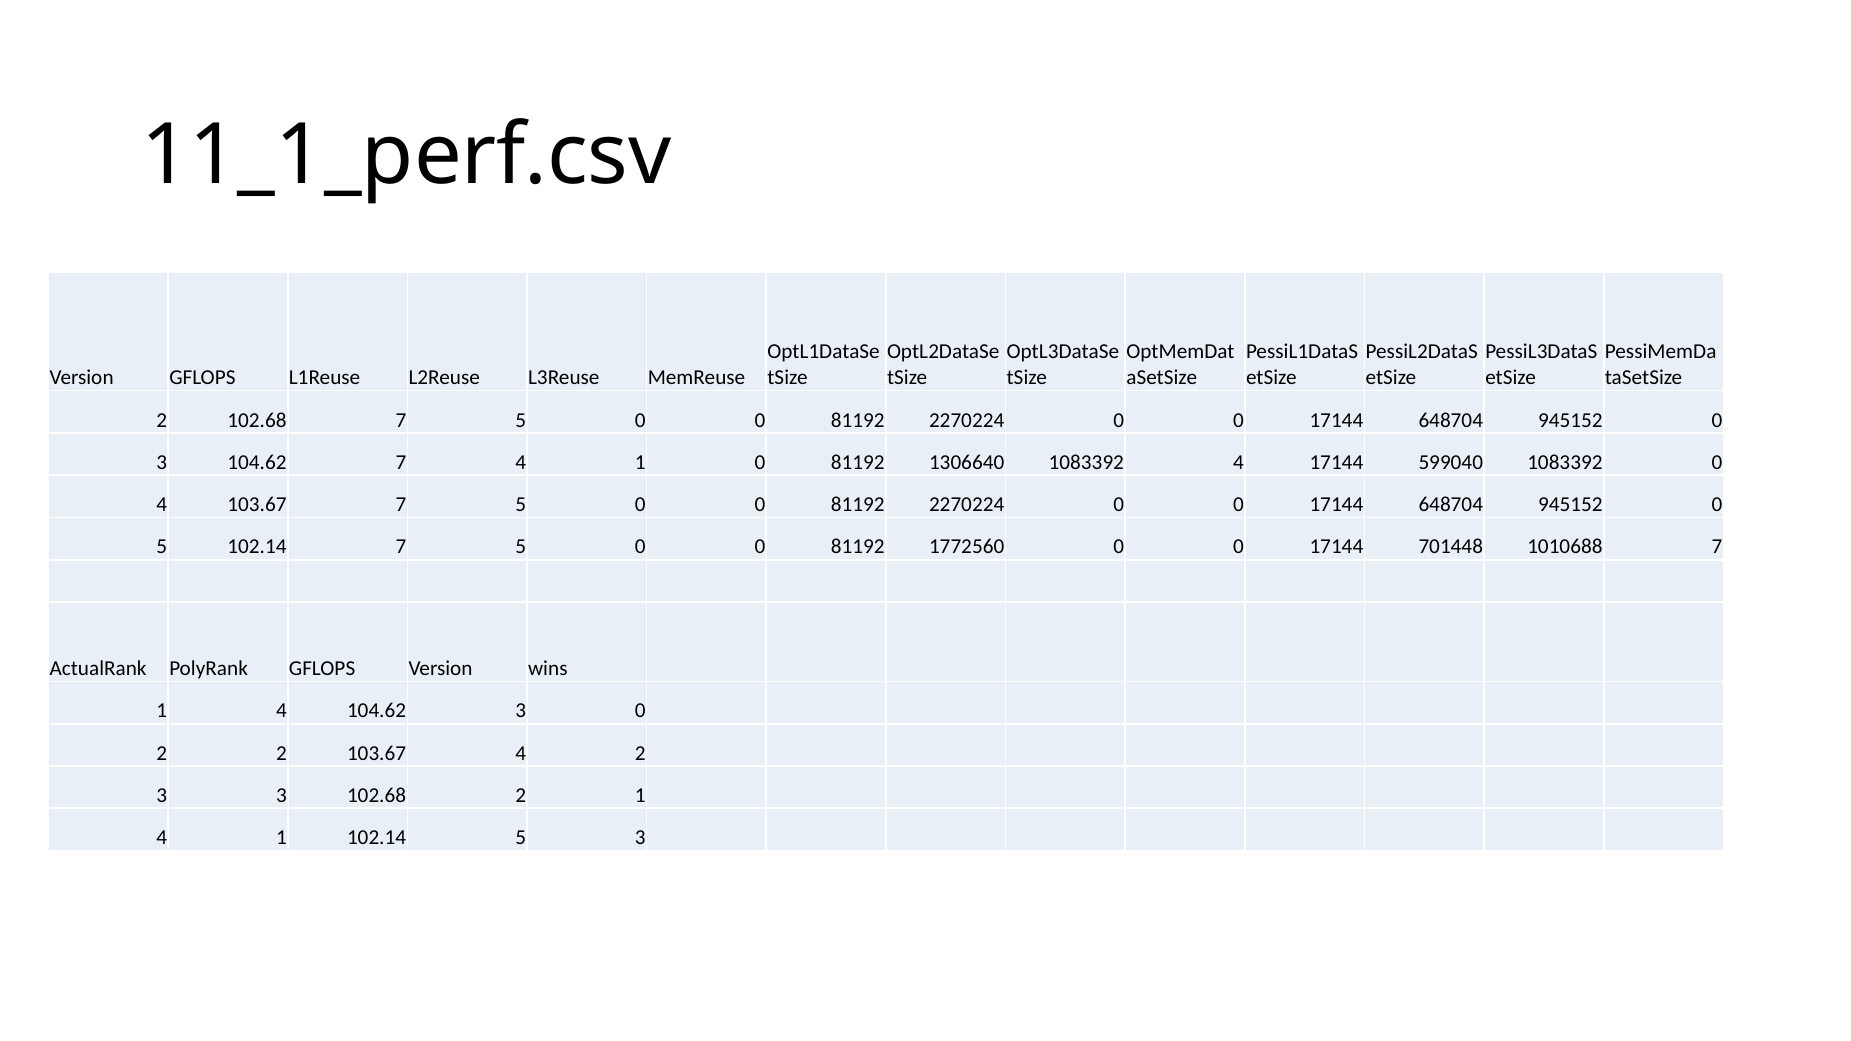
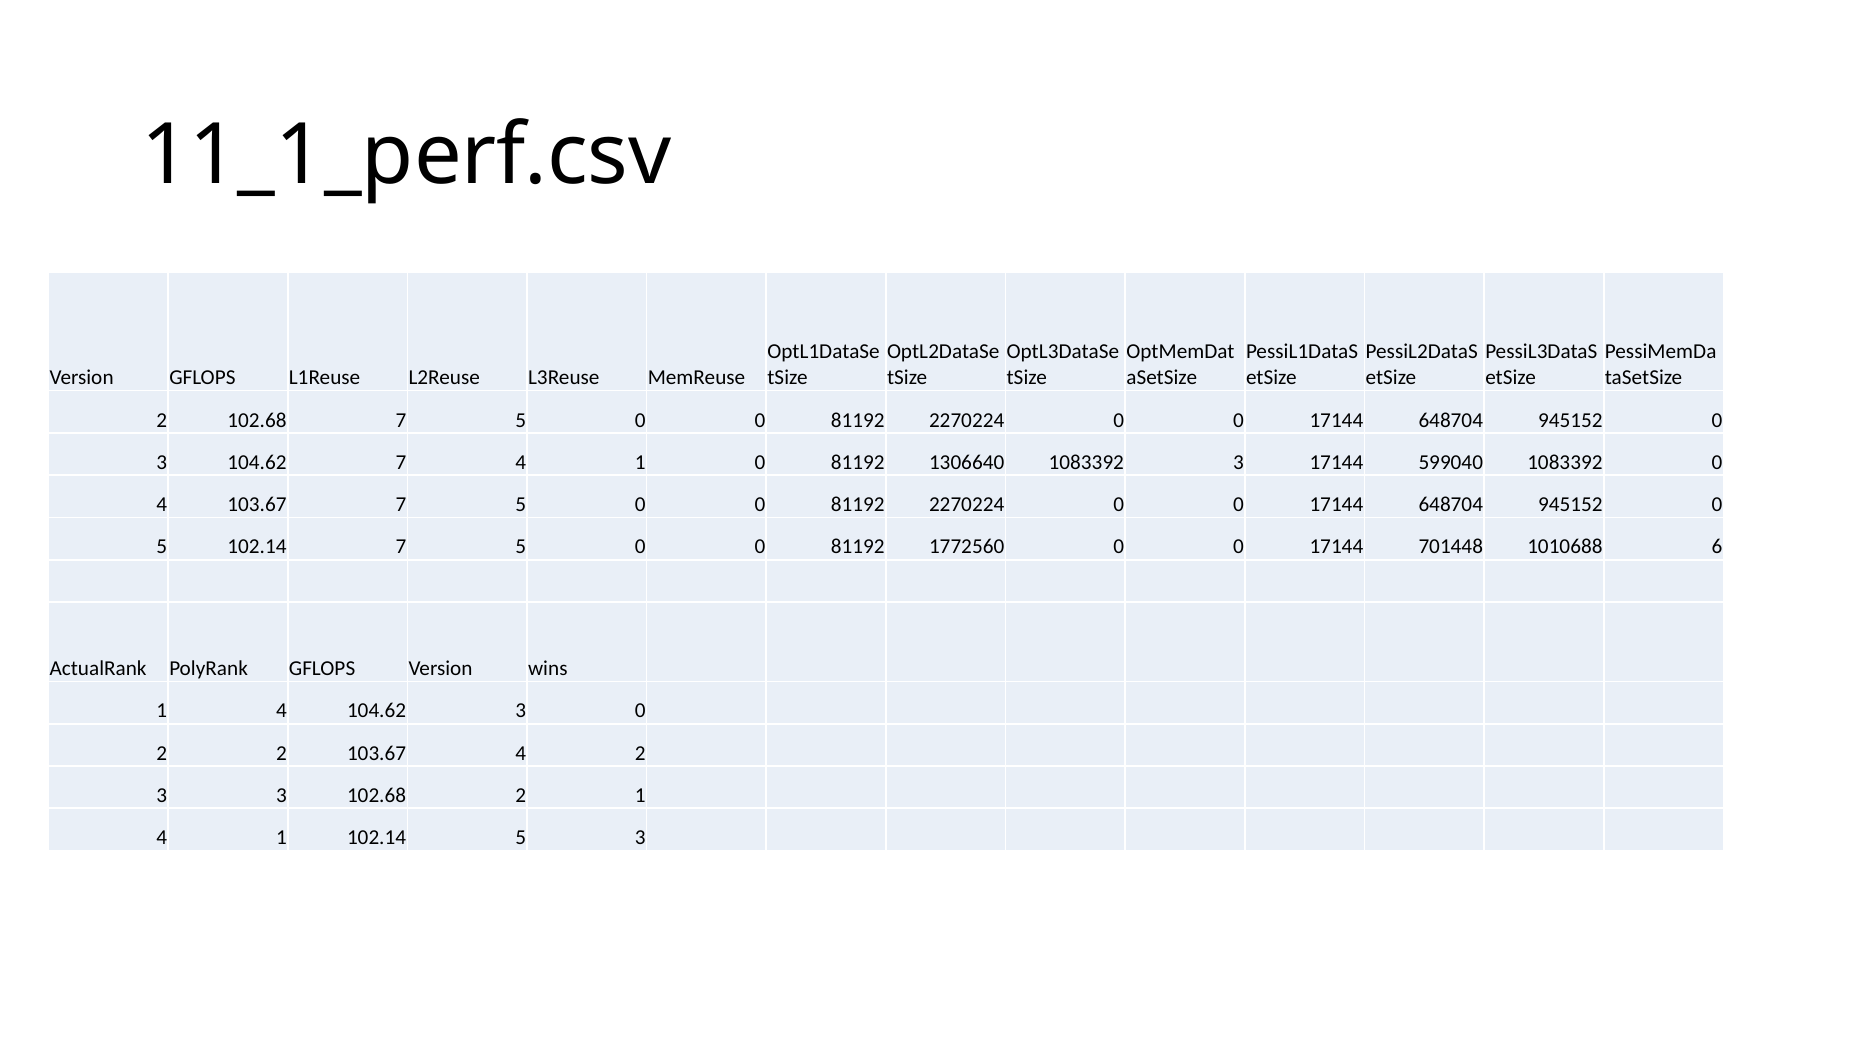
1083392 4: 4 -> 3 (1238, 462)
1010688 7: 7 -> 6 (1717, 547)
